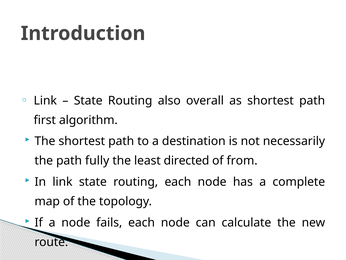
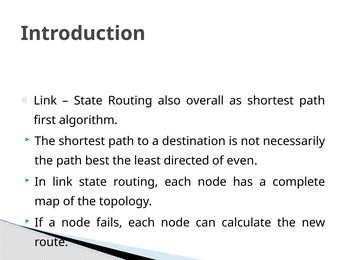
fully: fully -> best (97, 160)
from: from -> even (242, 160)
